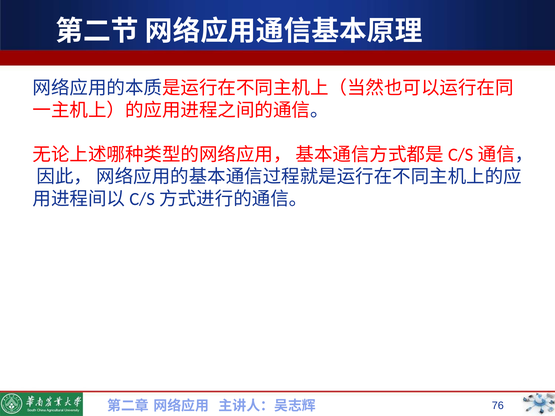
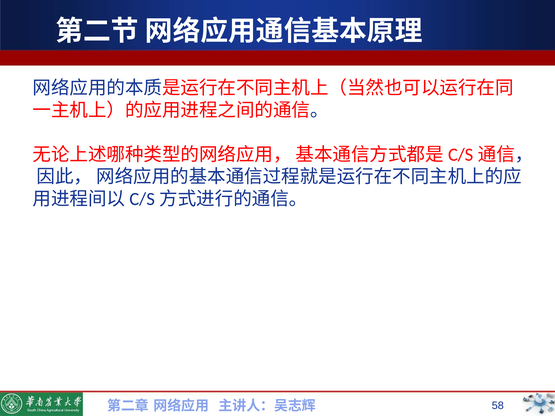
76: 76 -> 58 (498, 406)
